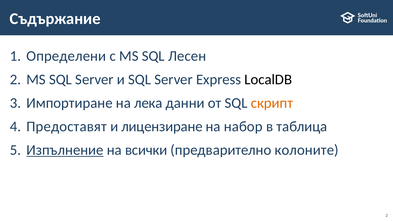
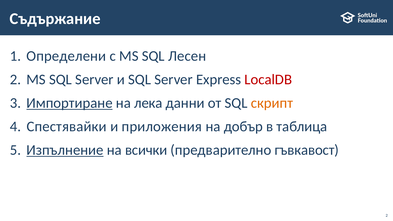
LocalDB colour: black -> red (268, 80)
Импортиране underline: none -> present (70, 103)
Предоставят: Предоставят -> Спестявайки (67, 127)
лицензиране: лицензиране -> приложения (162, 127)
набор: набор -> добър (243, 127)
колоните: колоните -> гъвкавост (307, 150)
